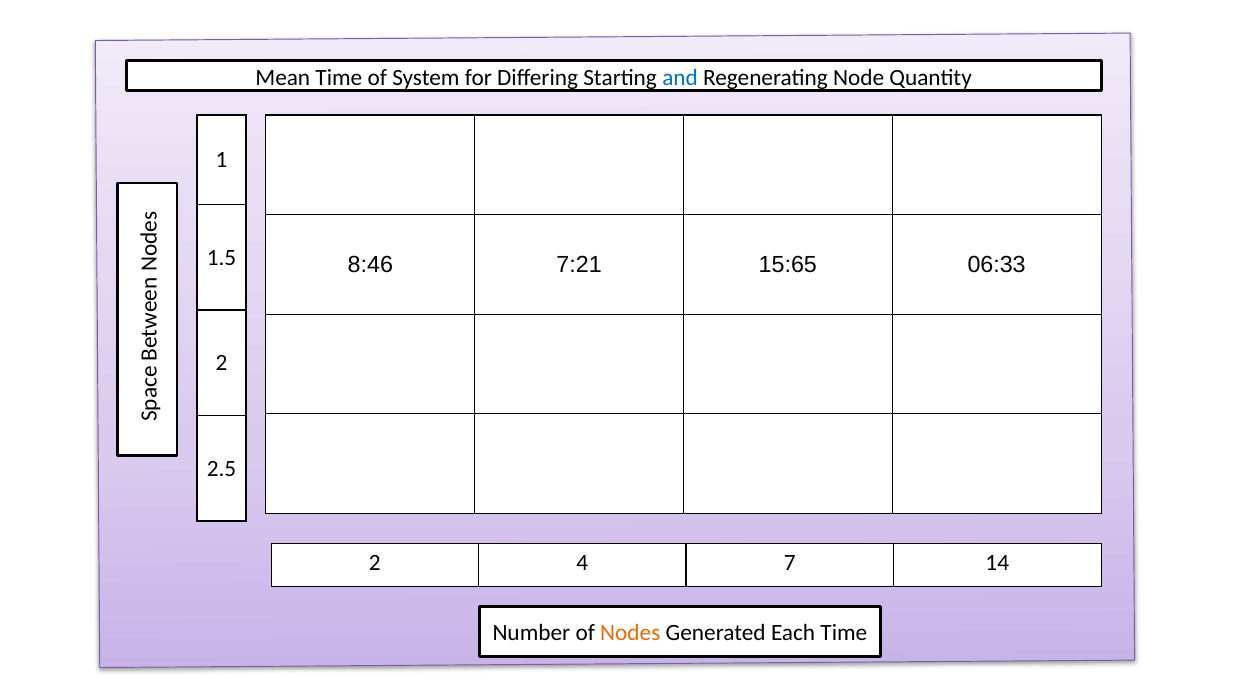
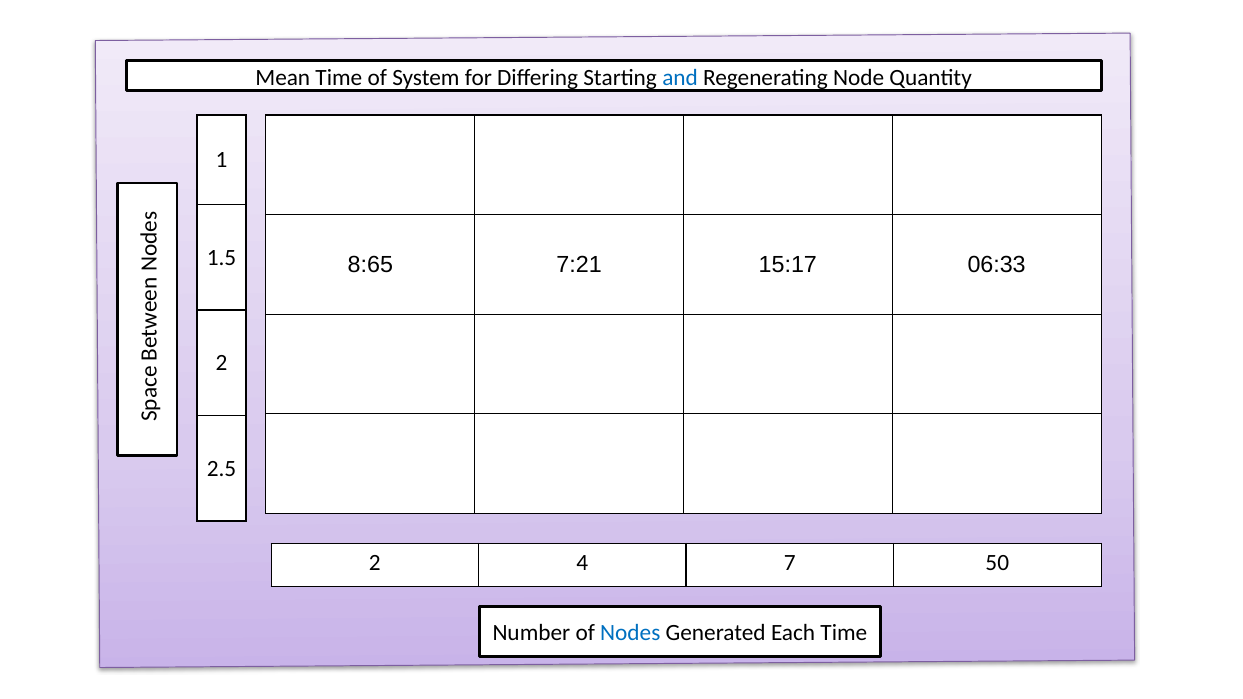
8:46: 8:46 -> 8:65 (370, 265)
15:65: 15:65 -> 15:17 (788, 265)
14: 14 -> 50 (997, 563)
Nodes colour: orange -> blue (630, 633)
